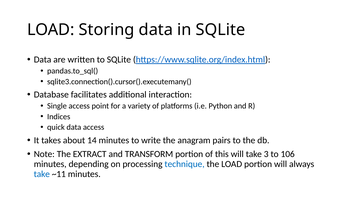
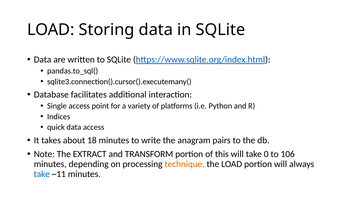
14: 14 -> 18 (92, 140)
3: 3 -> 0 (266, 154)
technique colour: blue -> orange (185, 164)
